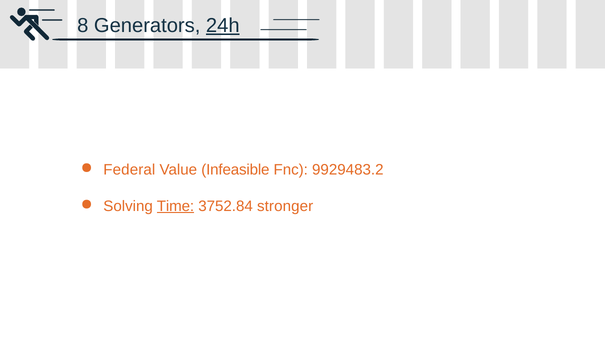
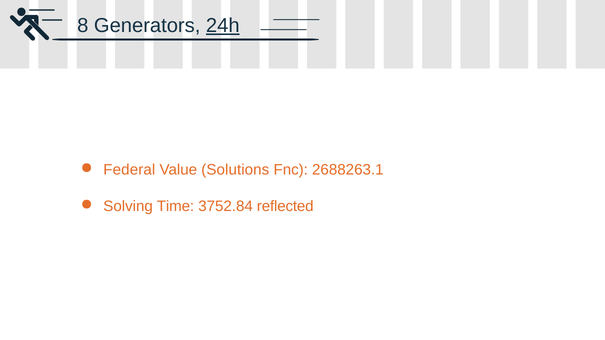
Infeasible: Infeasible -> Solutions (235, 170)
9929483.2: 9929483.2 -> 2688263.1 (348, 170)
Time underline: present -> none (175, 206)
stronger: stronger -> reflected (285, 206)
